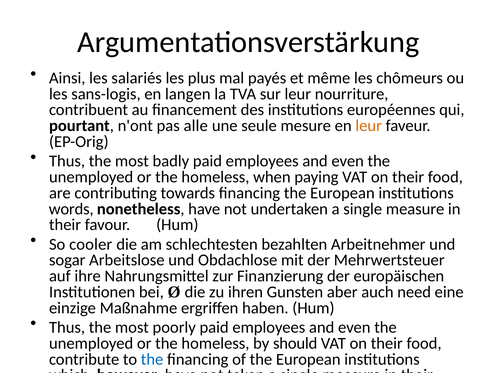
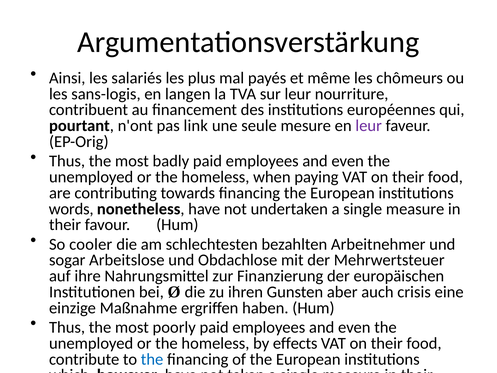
alle: alle -> link (196, 126)
leur colour: orange -> purple (369, 126)
need: need -> crisis (414, 292)
should: should -> effects (295, 343)
